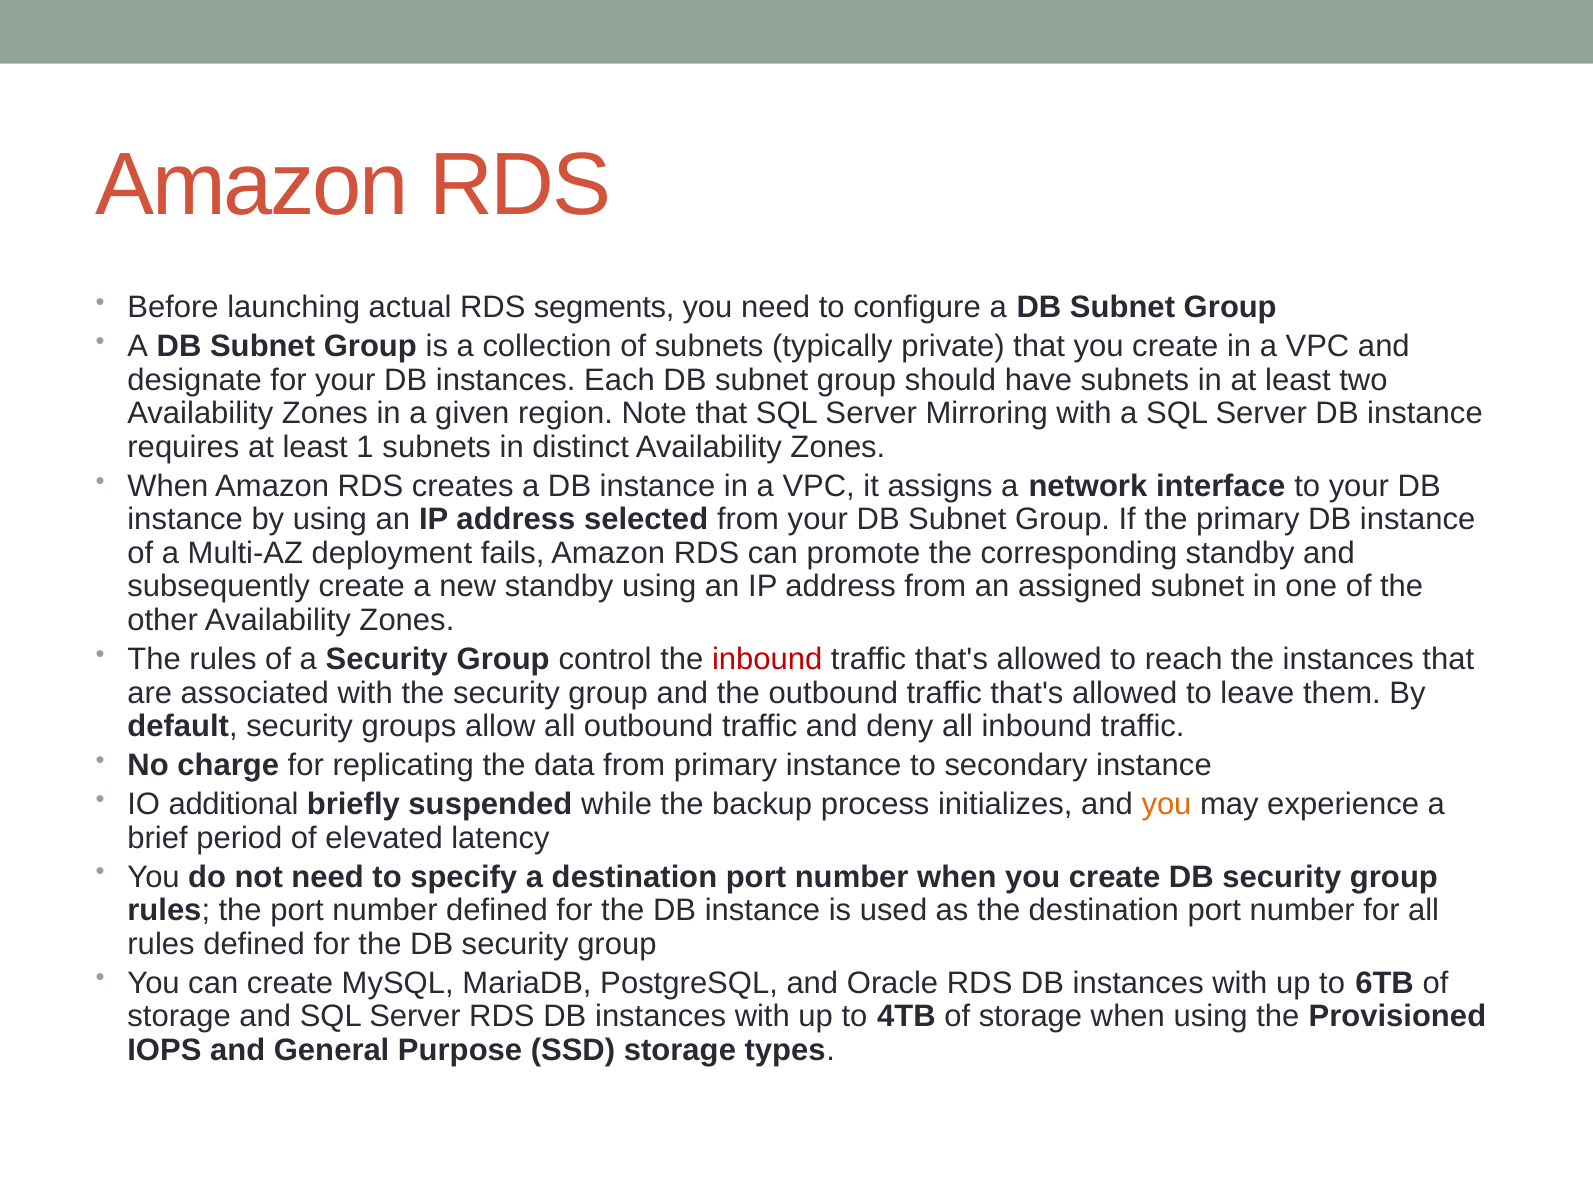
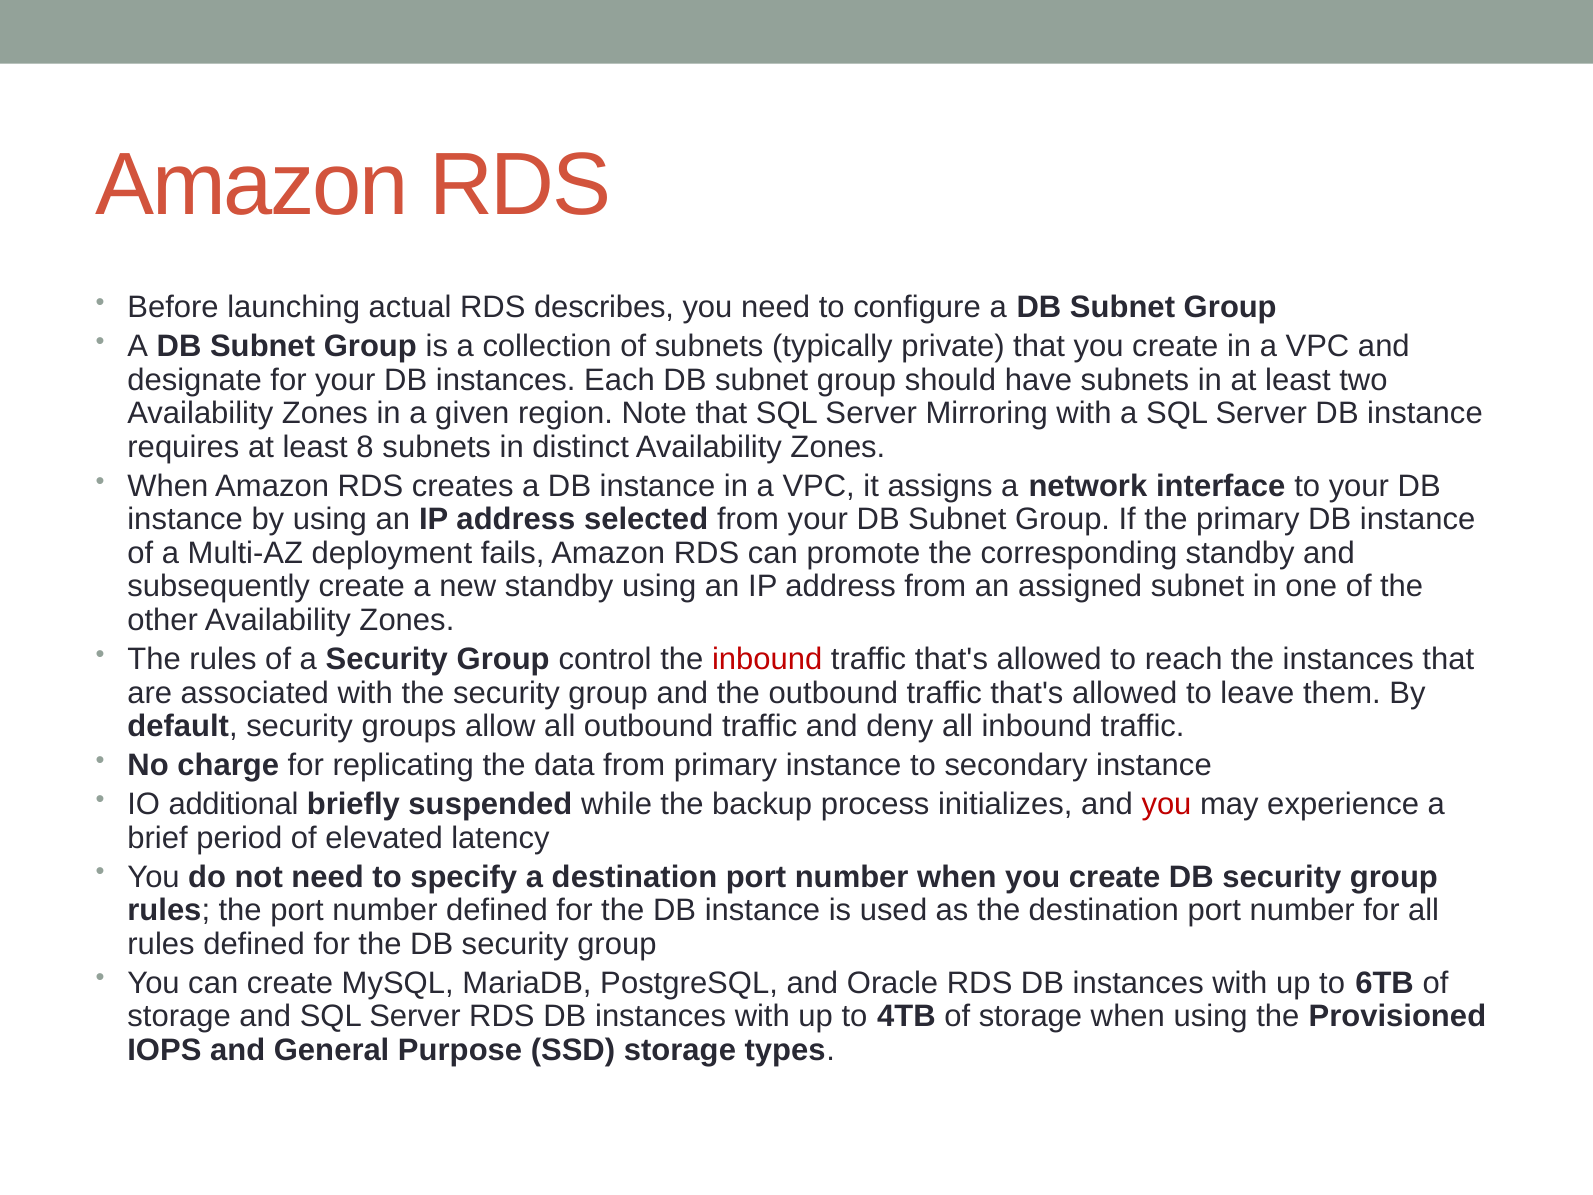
segments: segments -> describes (604, 307)
1: 1 -> 8 (365, 447)
you colour: orange -> red (1167, 804)
